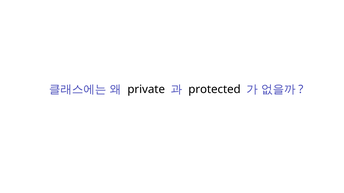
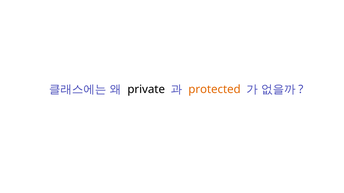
protected colour: black -> orange (214, 90)
